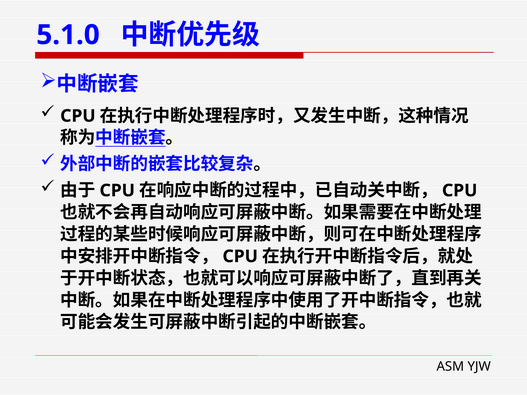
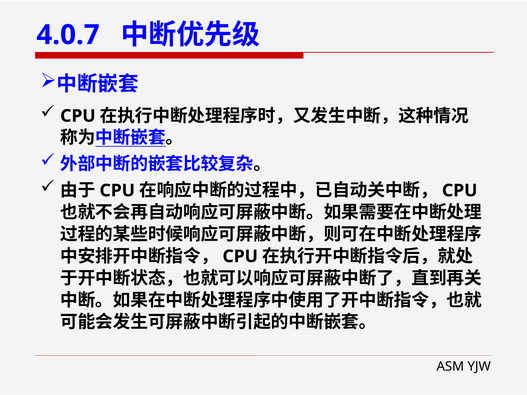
5.1.0: 5.1.0 -> 4.0.7 (68, 35)
